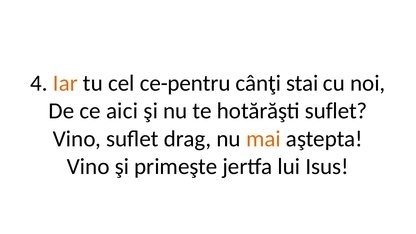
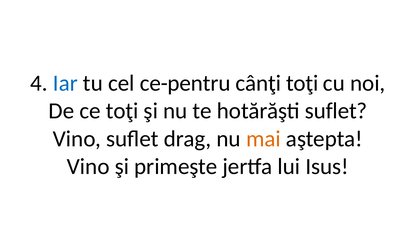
Iar colour: orange -> blue (65, 83)
cânţi stai: stai -> toţi (302, 83)
ce aici: aici -> toţi (122, 111)
